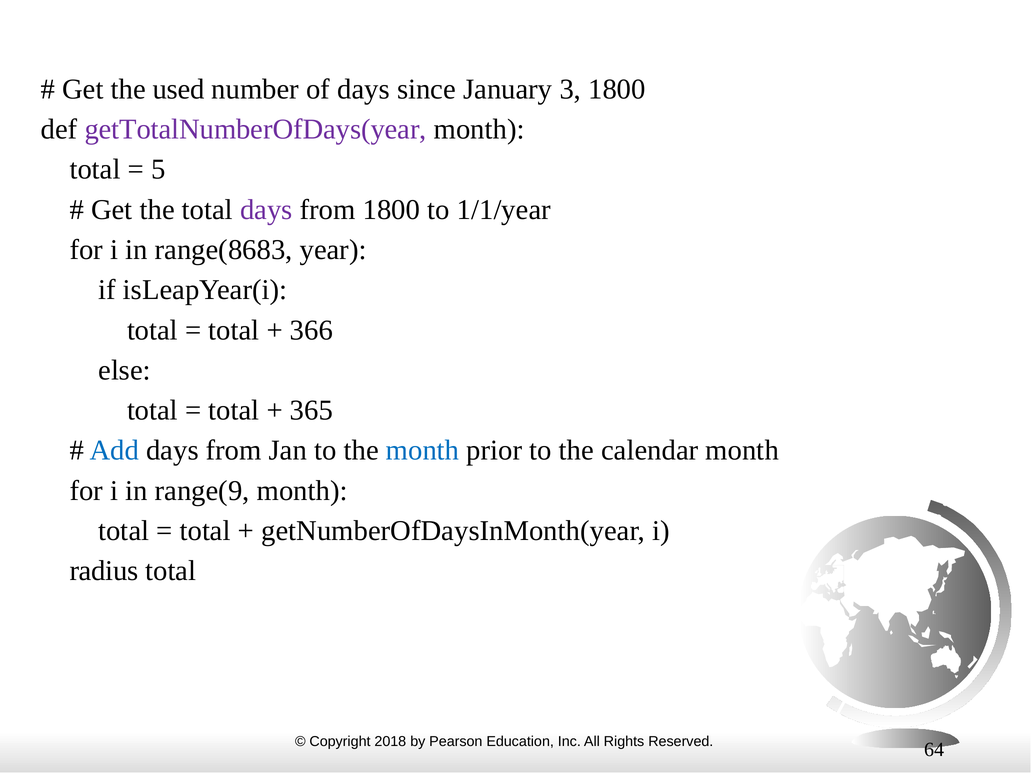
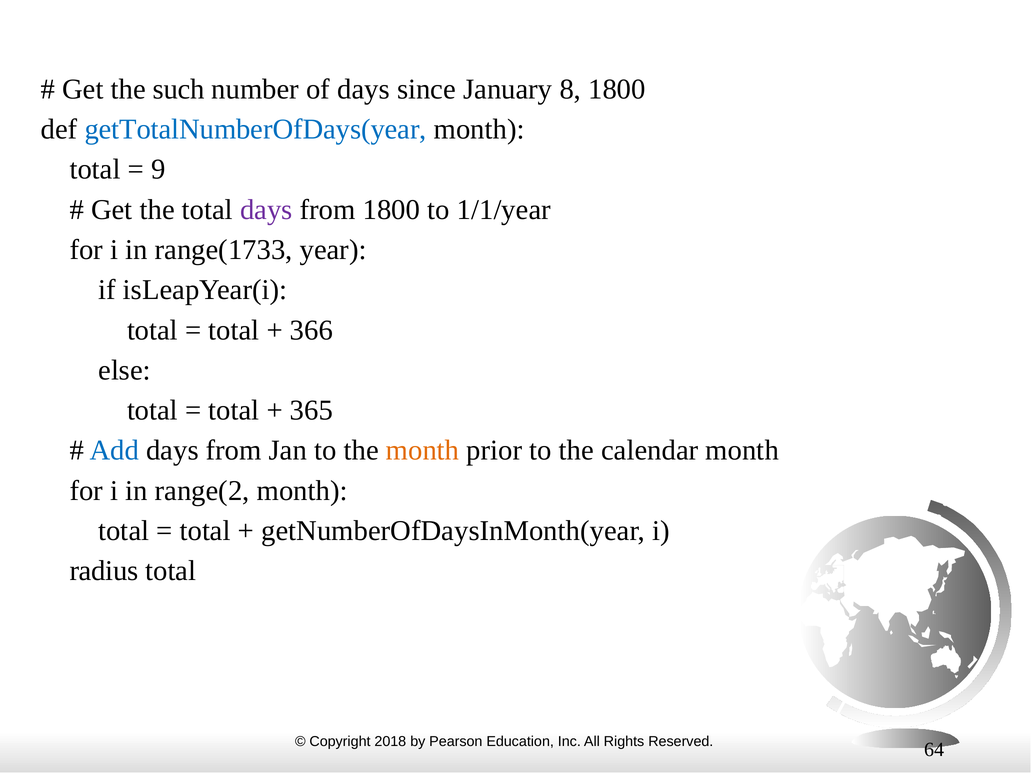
used: used -> such (179, 89)
3: 3 -> 8 (570, 89)
getTotalNumberOfDays(year colour: purple -> blue (256, 129)
5: 5 -> 9 (158, 169)
range(8683: range(8683 -> range(1733 (224, 250)
month colour: blue -> orange (423, 450)
range(9: range(9 -> range(2 (202, 491)
